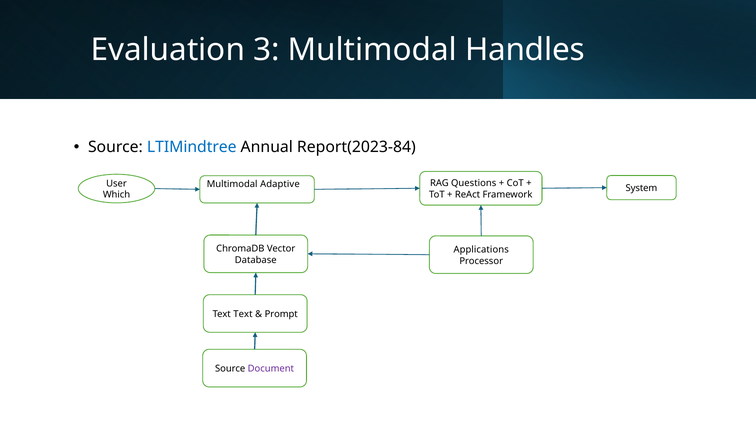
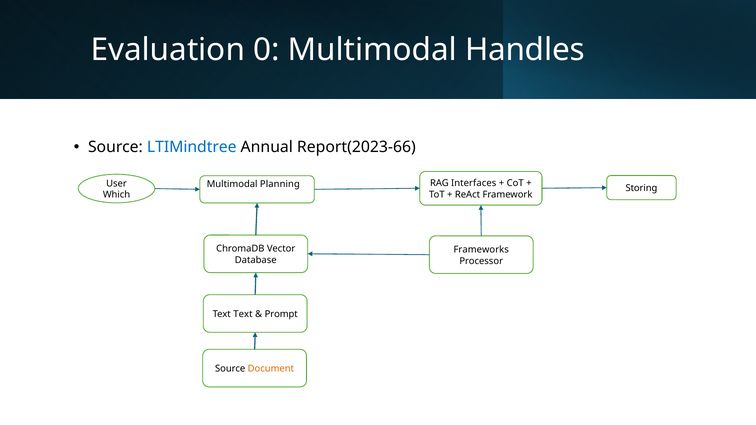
3: 3 -> 0 (266, 50)
Report(2023-84: Report(2023-84 -> Report(2023-66 (356, 147)
Adaptive: Adaptive -> Planning (280, 184)
Questions: Questions -> Interfaces (474, 183)
System: System -> Storing (641, 188)
Applications: Applications -> Frameworks (481, 250)
Document colour: purple -> orange (271, 369)
